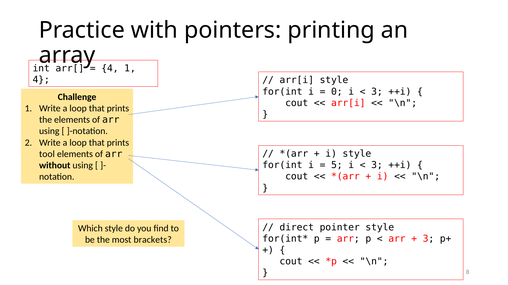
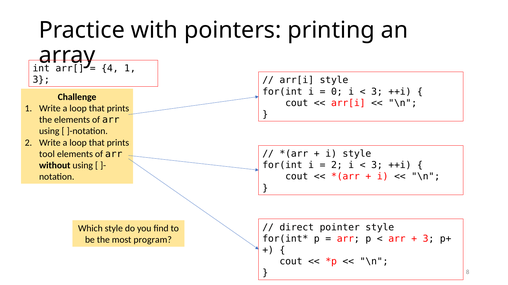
4: 4 -> 3 (41, 80)
5: 5 -> 2 (337, 166)
brackets: brackets -> program (153, 240)
